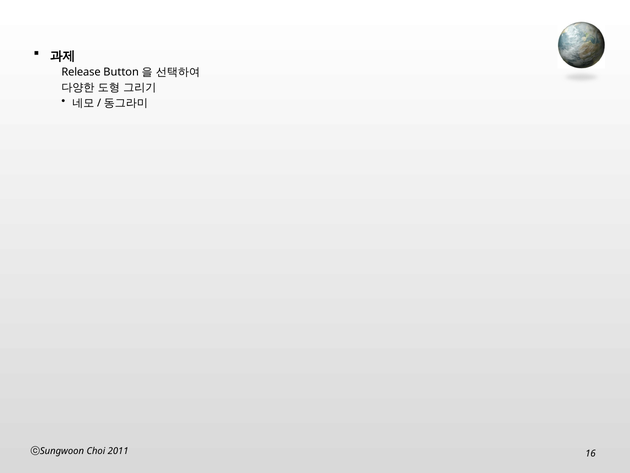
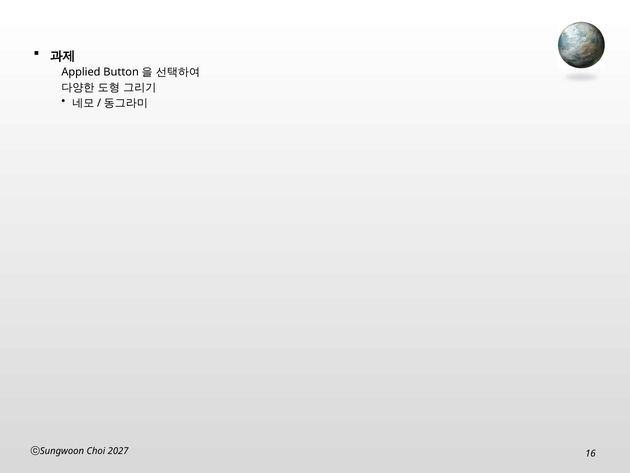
Release: Release -> Applied (81, 72)
2011: 2011 -> 2027 (118, 451)
